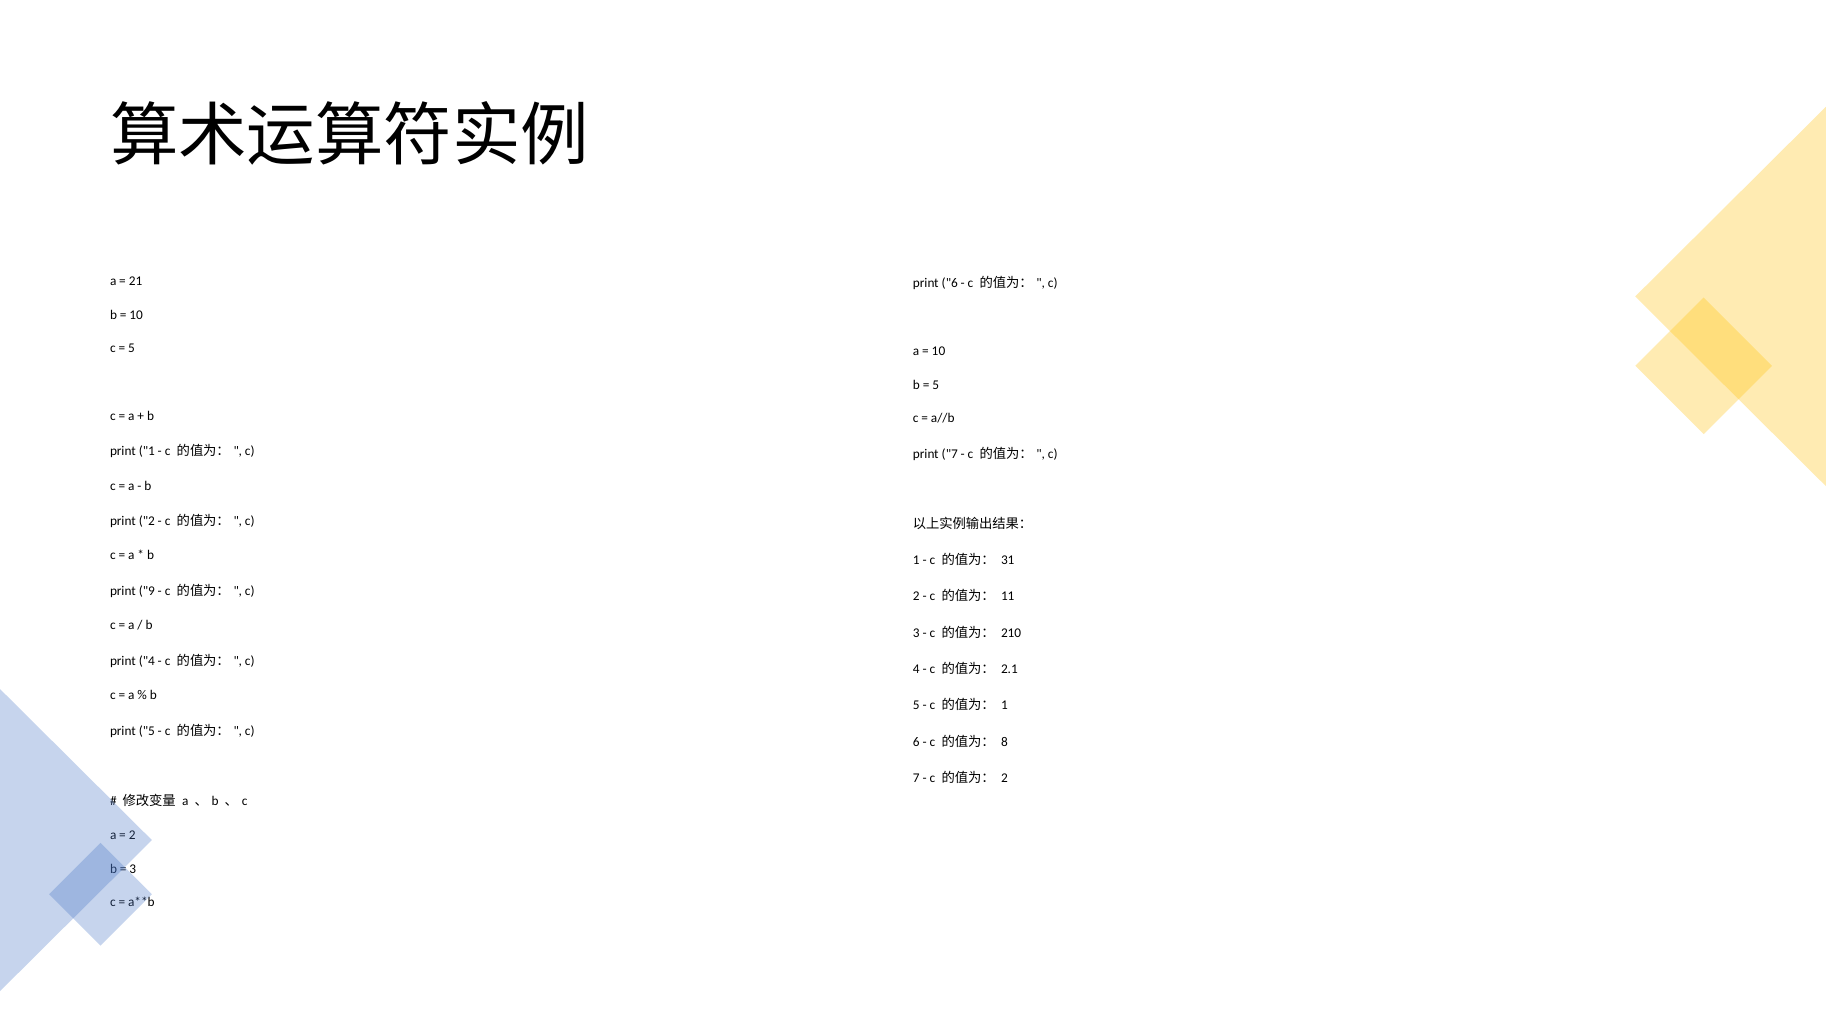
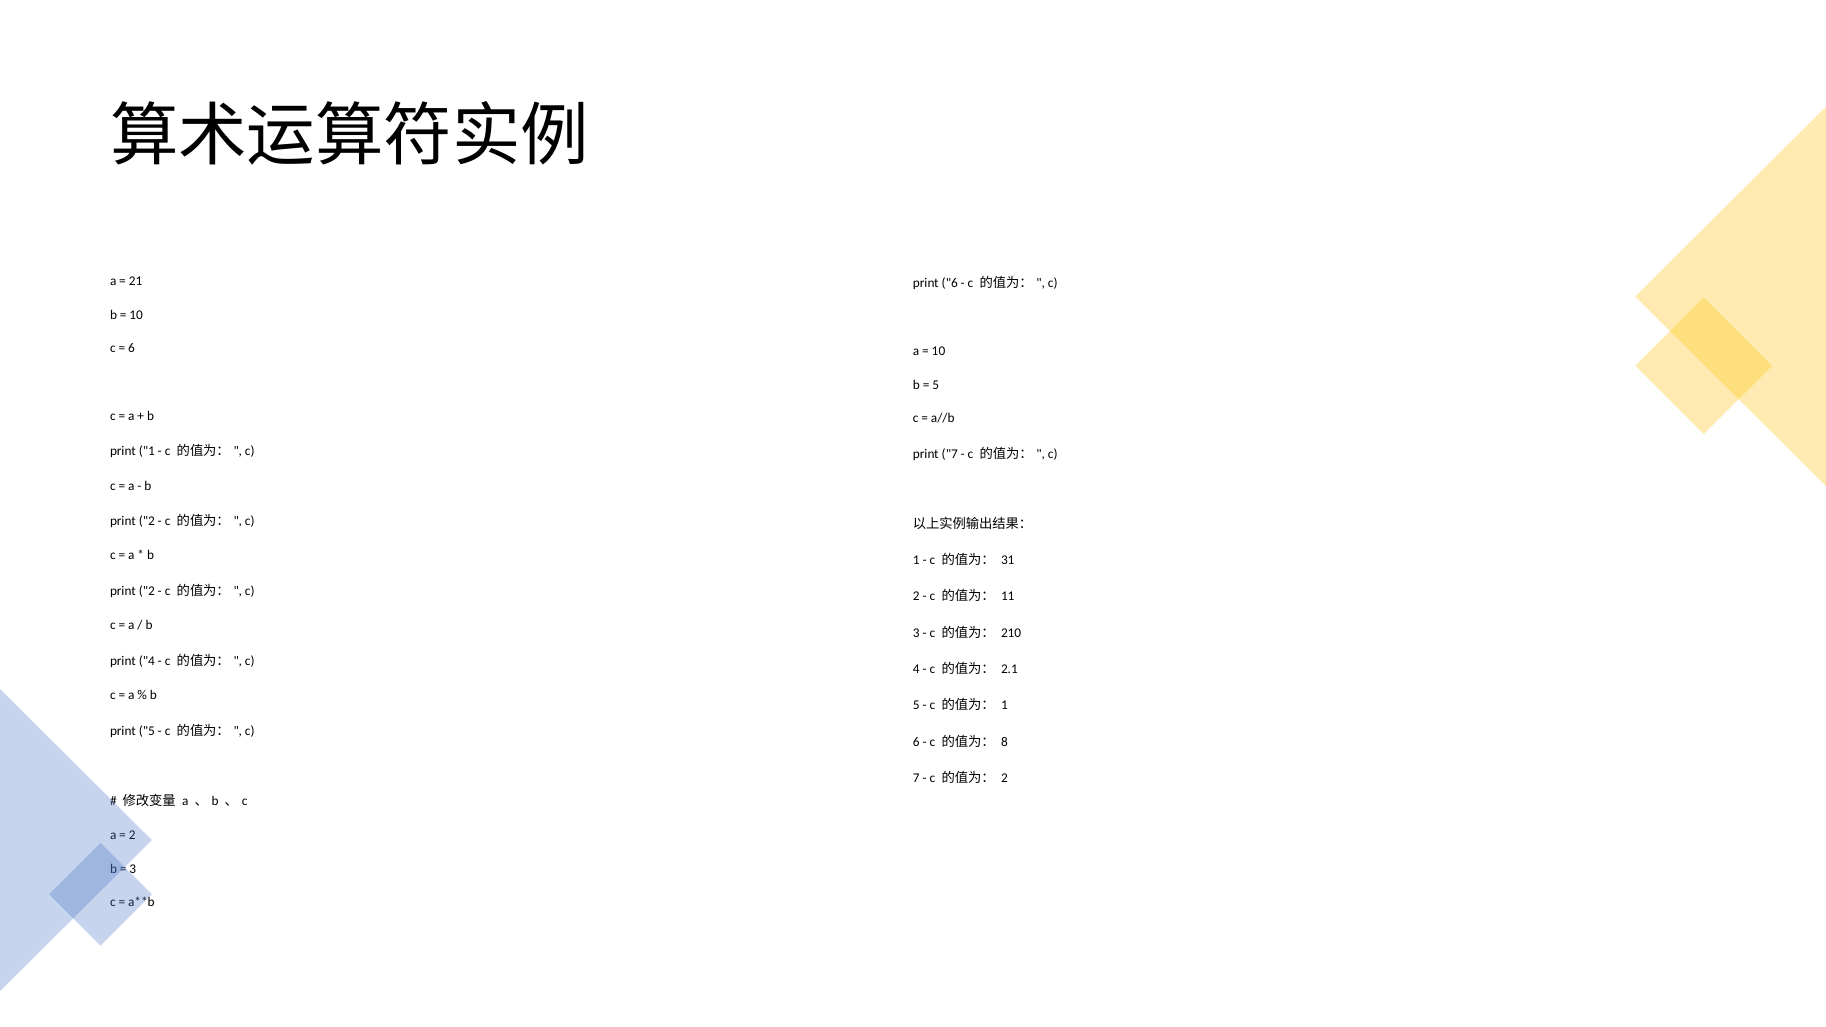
5: 5 -> 6 (131, 348)
9: 9 -> 2 (147, 591)
